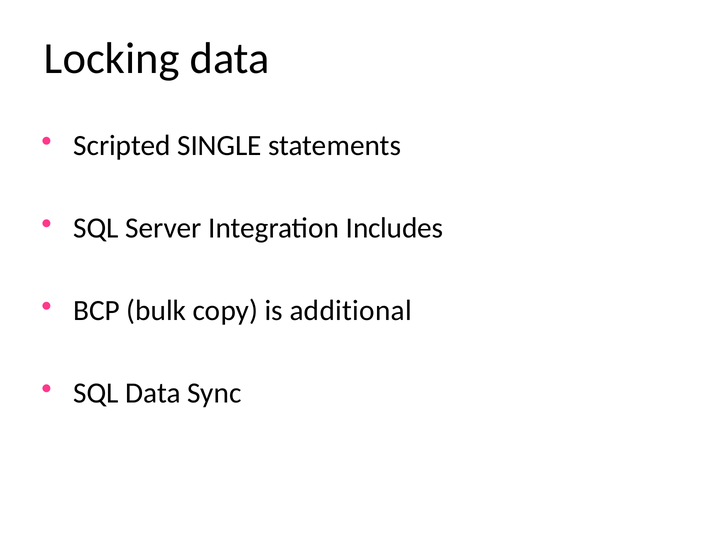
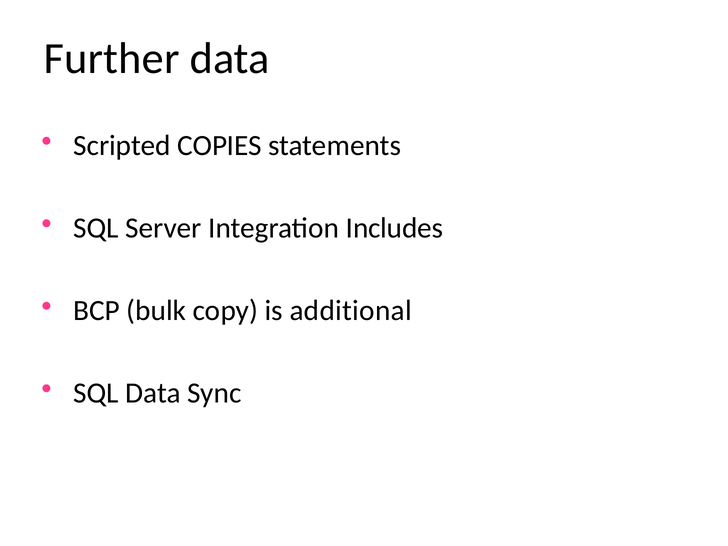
Locking: Locking -> Further (112, 59)
SINGLE: SINGLE -> COPIES (220, 145)
